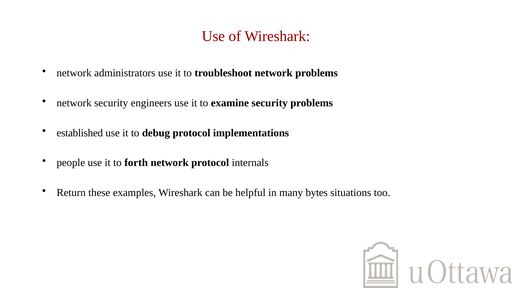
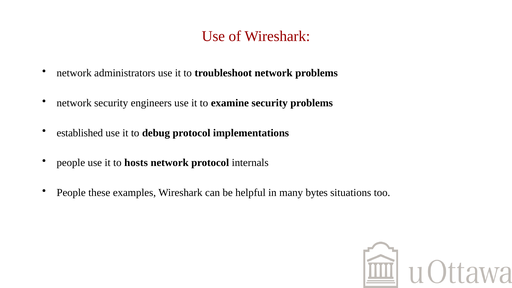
forth: forth -> hosts (136, 163)
Return: Return -> People (71, 193)
